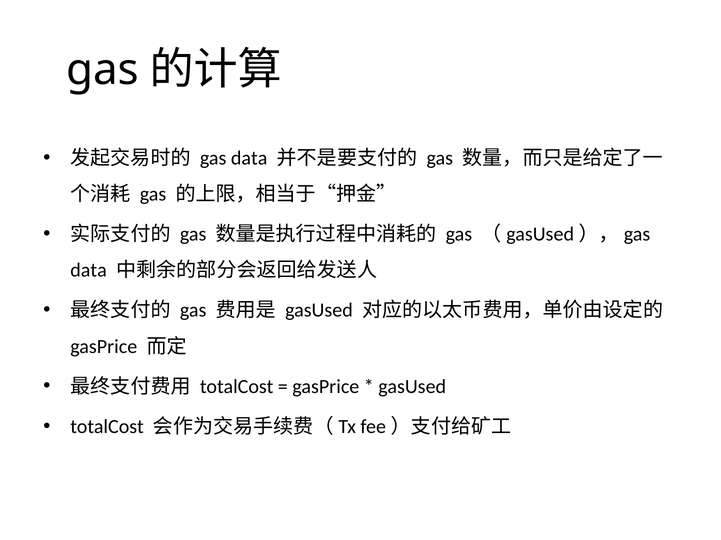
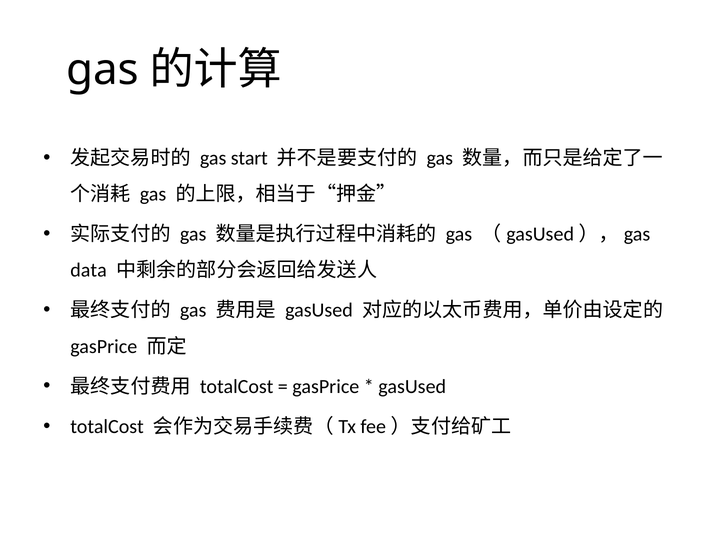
gas data: data -> start (249, 158)
